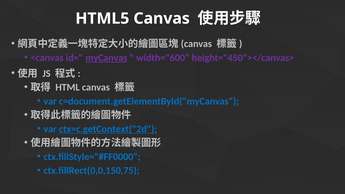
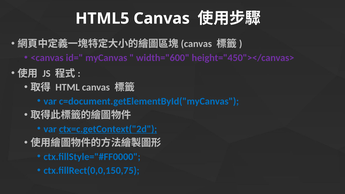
myCanvas underline: present -> none (106, 58)
